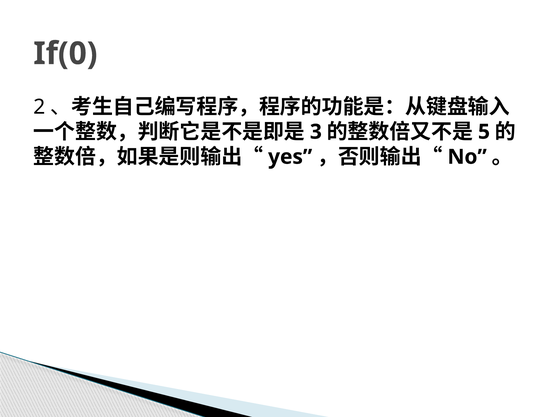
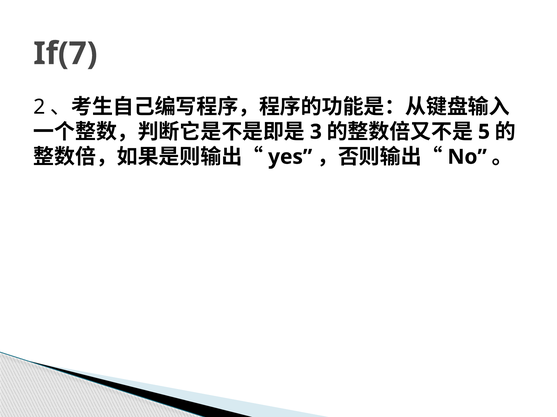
If(0: If(0 -> If(7 (65, 54)
